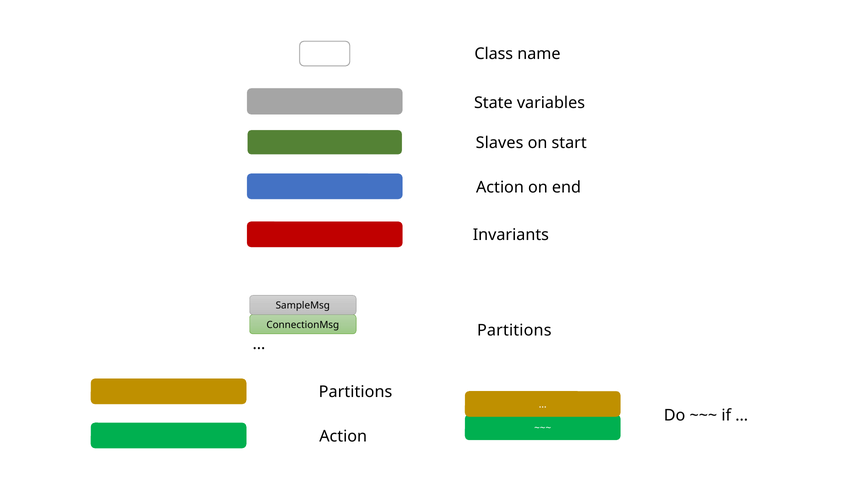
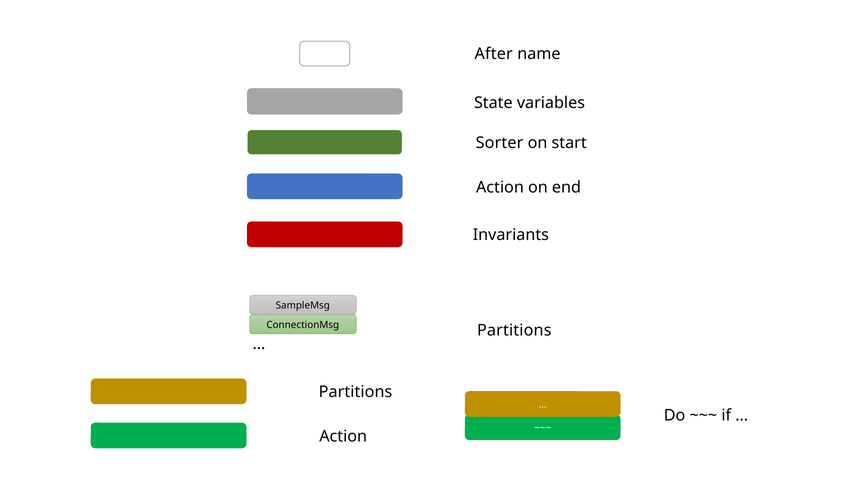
Class: Class -> After (494, 54)
Slaves: Slaves -> Sorter (500, 143)
